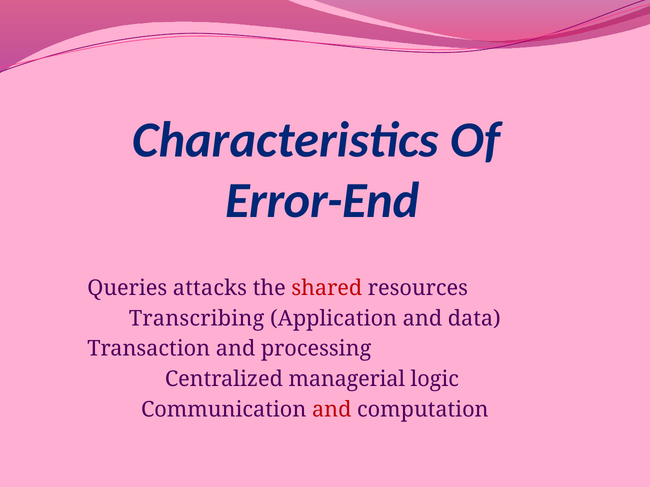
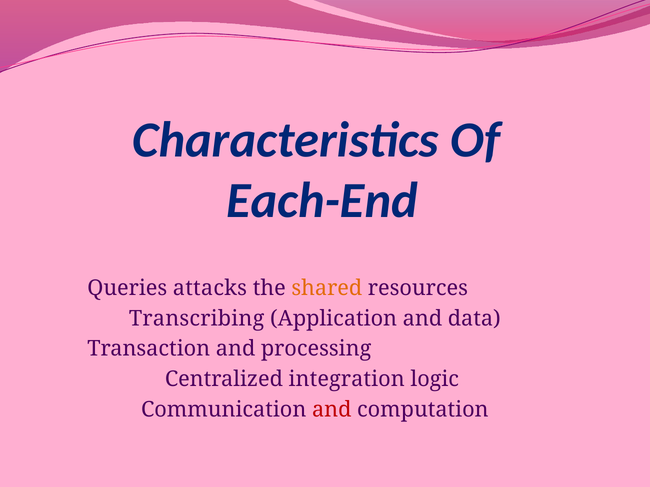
Error-End: Error-End -> Each-End (322, 201)
shared colour: red -> orange (327, 289)
managerial: managerial -> integration (347, 380)
